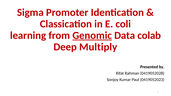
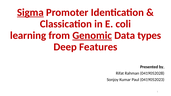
Sigma underline: none -> present (30, 12)
colab: colab -> types (149, 35)
Multiply: Multiply -> Features (98, 47)
